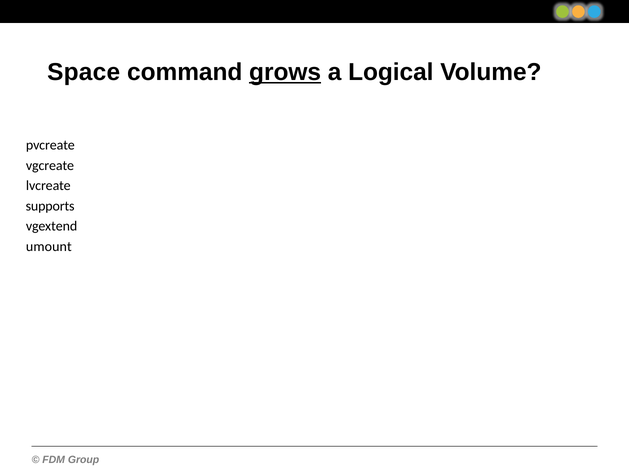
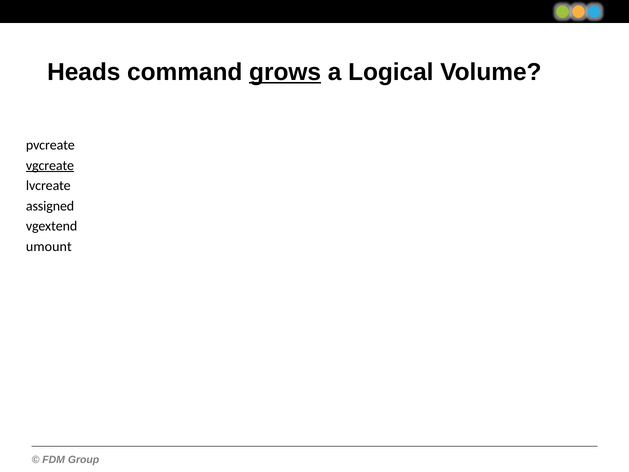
Space: Space -> Heads (84, 72)
vgcreate underline: none -> present (50, 165)
supports: supports -> assigned (50, 206)
